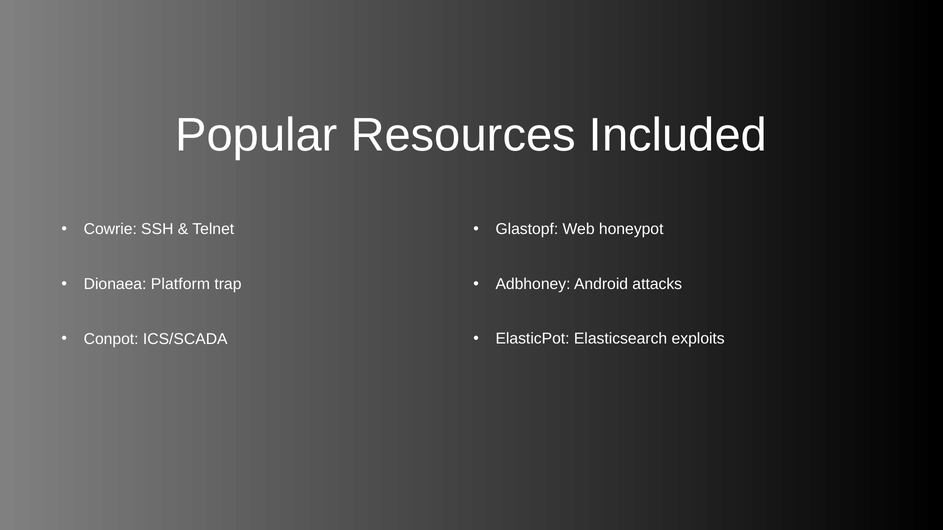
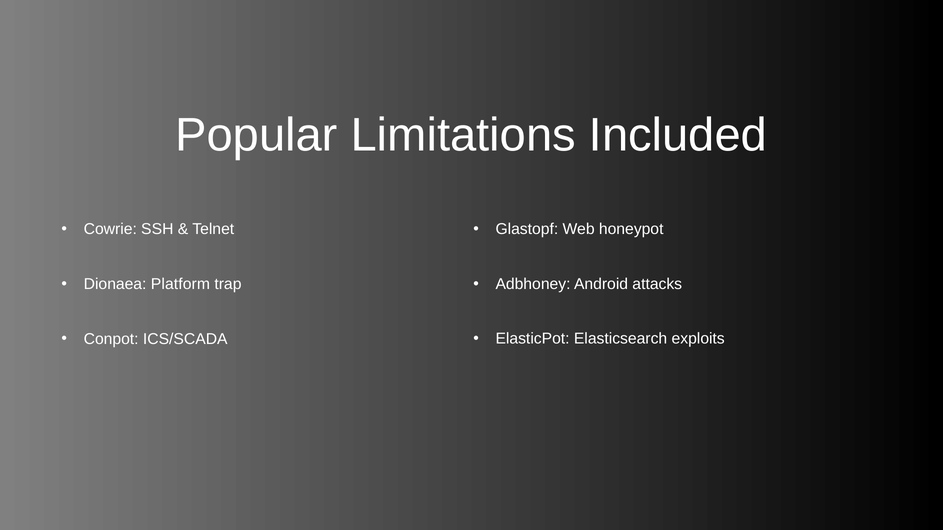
Resources: Resources -> Limitations (463, 135)
